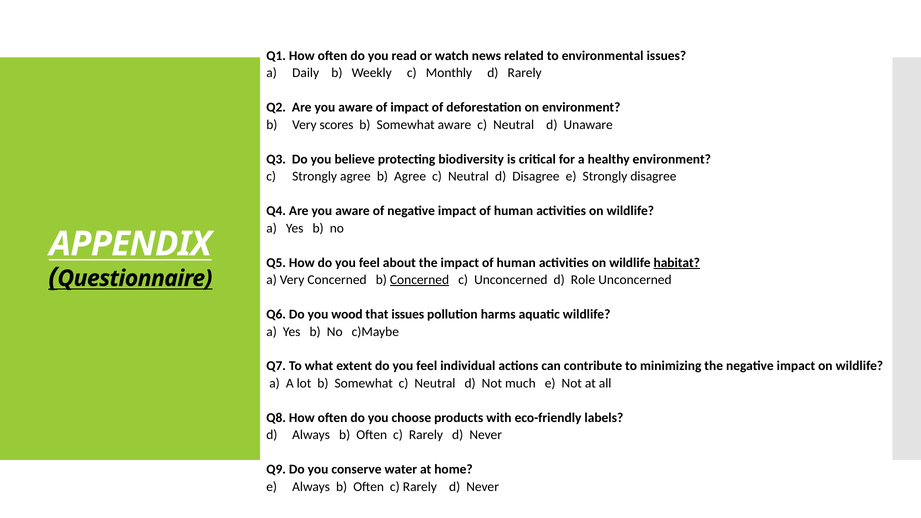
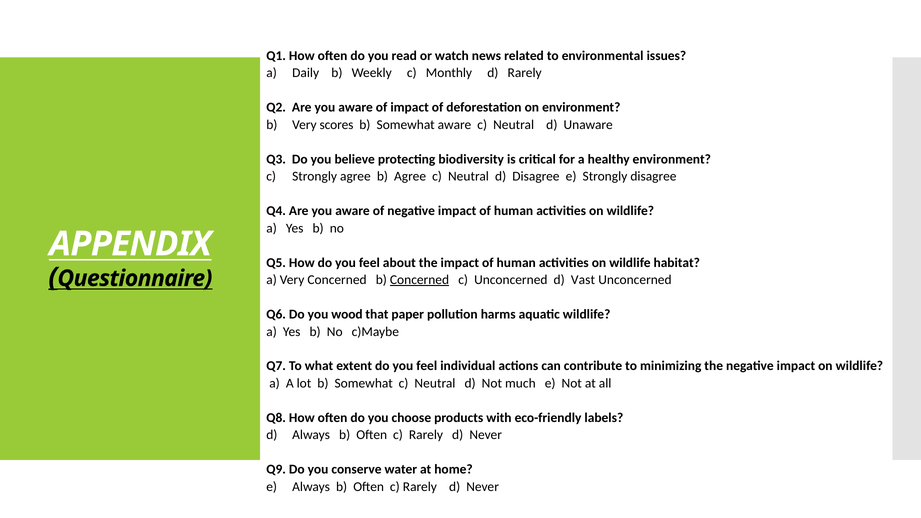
habitat underline: present -> none (677, 263)
Role: Role -> Vast (583, 280)
that issues: issues -> paper (408, 314)
